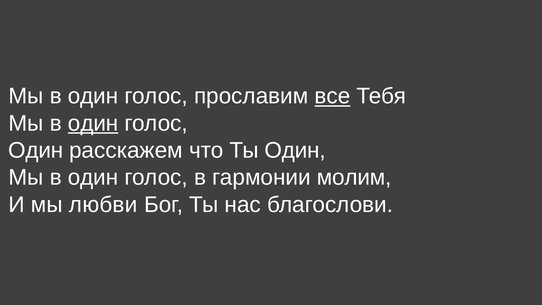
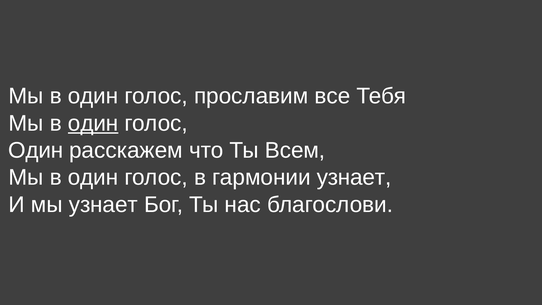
все underline: present -> none (332, 96)
Ты Один: Один -> Всем (295, 150)
гармонии молим: молим -> узнает (354, 177)
мы любви: любви -> узнает (103, 204)
